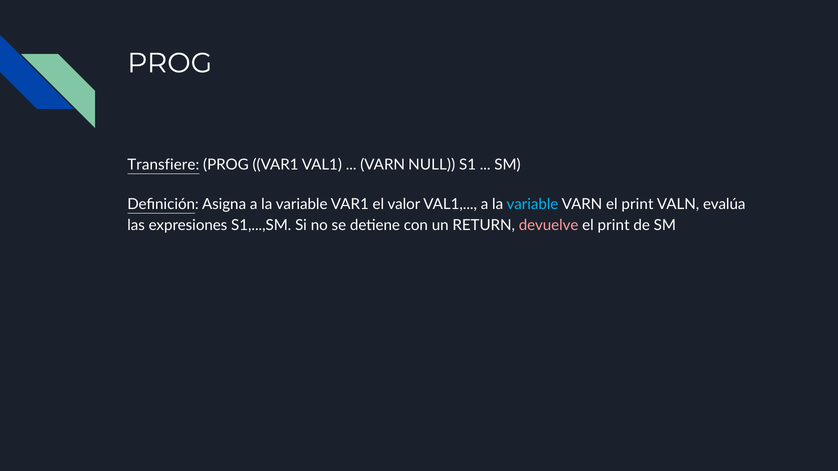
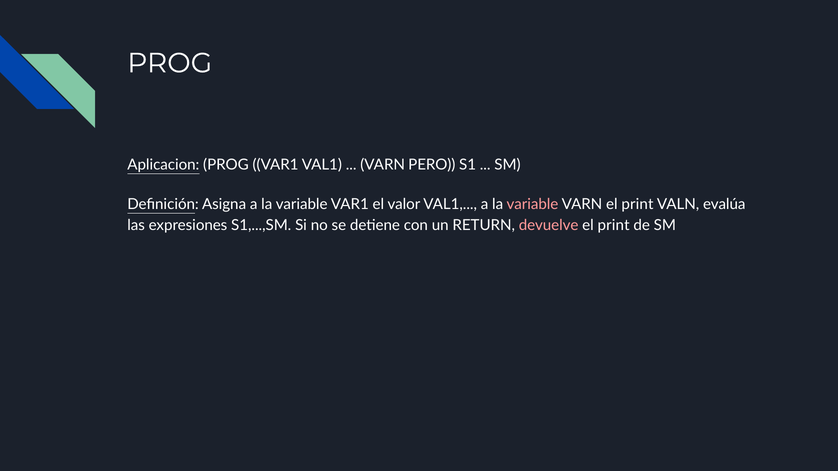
Transfiere: Transfiere -> Aplicacion (163, 165)
NULL: NULL -> PERO (432, 165)
variable colour: light blue -> pink (532, 204)
